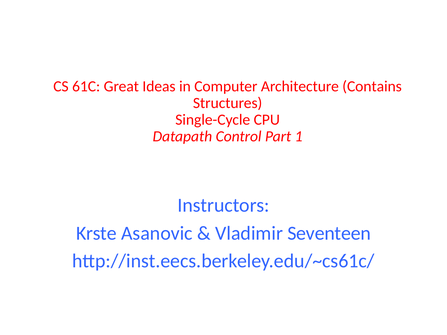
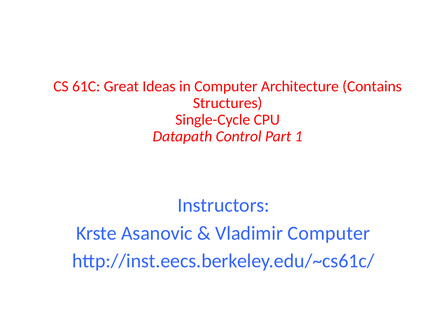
Vladimir Seventeen: Seventeen -> Computer (329, 233)
